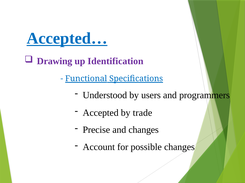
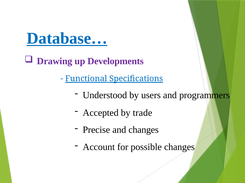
Accepted…: Accepted… -> Database… (67, 38)
Identification: Identification -> Developments (116, 61)
